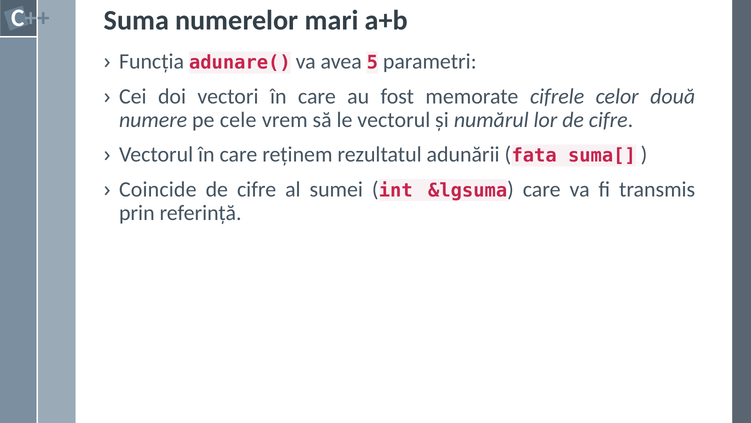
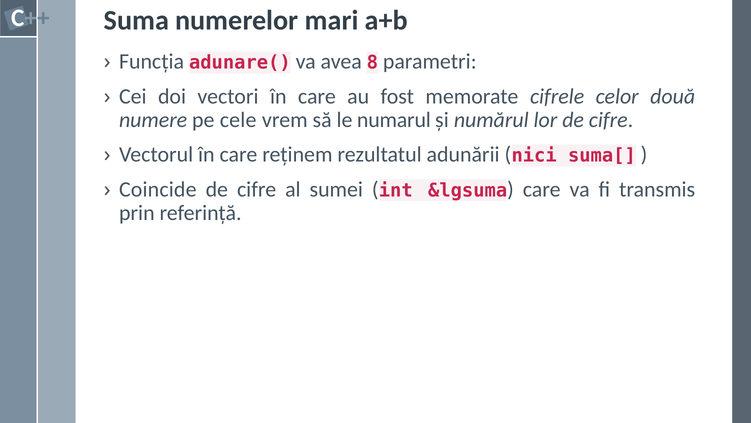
5: 5 -> 8 (372, 63)
le vectorul: vectorul -> numarul (394, 120)
fata: fata -> nici (534, 156)
